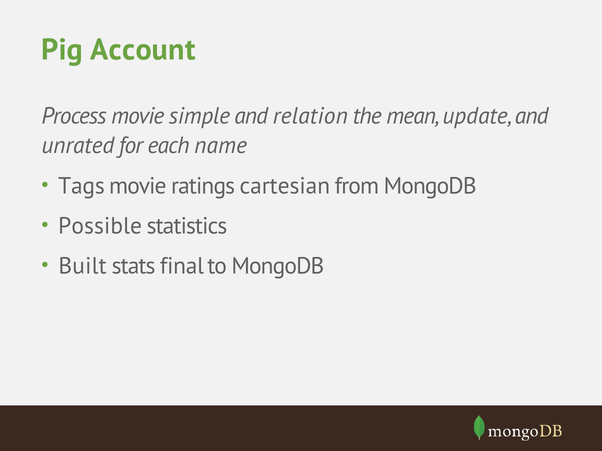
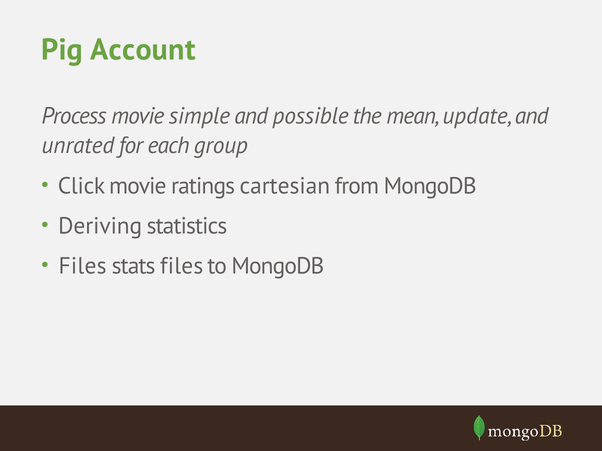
relation: relation -> possible (311, 116)
name: name -> group (221, 146)
Tags: Tags -> Click (82, 186)
Possible: Possible -> Deriving (100, 226)
Built: Built -> Files (83, 267)
stats final: final -> files (182, 267)
